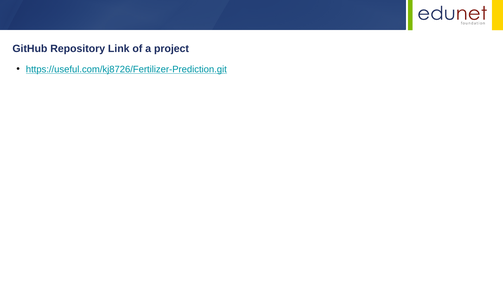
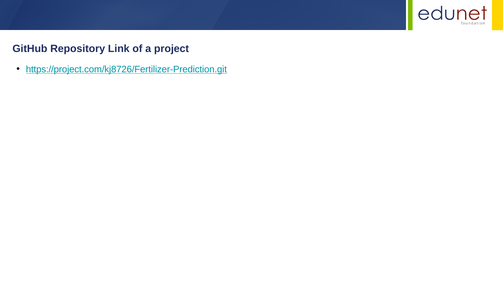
https://useful.com/kj8726/Fertilizer-Prediction.git: https://useful.com/kj8726/Fertilizer-Prediction.git -> https://project.com/kj8726/Fertilizer-Prediction.git (126, 69)
